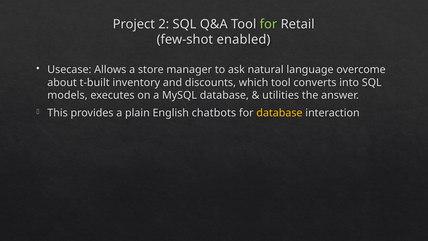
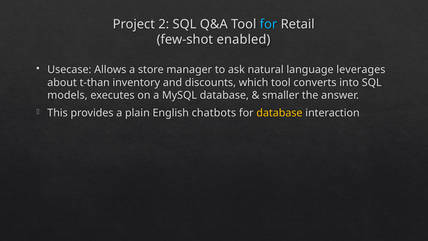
for colour: light green -> light blue (269, 24)
overcome: overcome -> leverages (361, 70)
t-built: t-built -> t-than (95, 82)
utilities: utilities -> smaller (281, 95)
